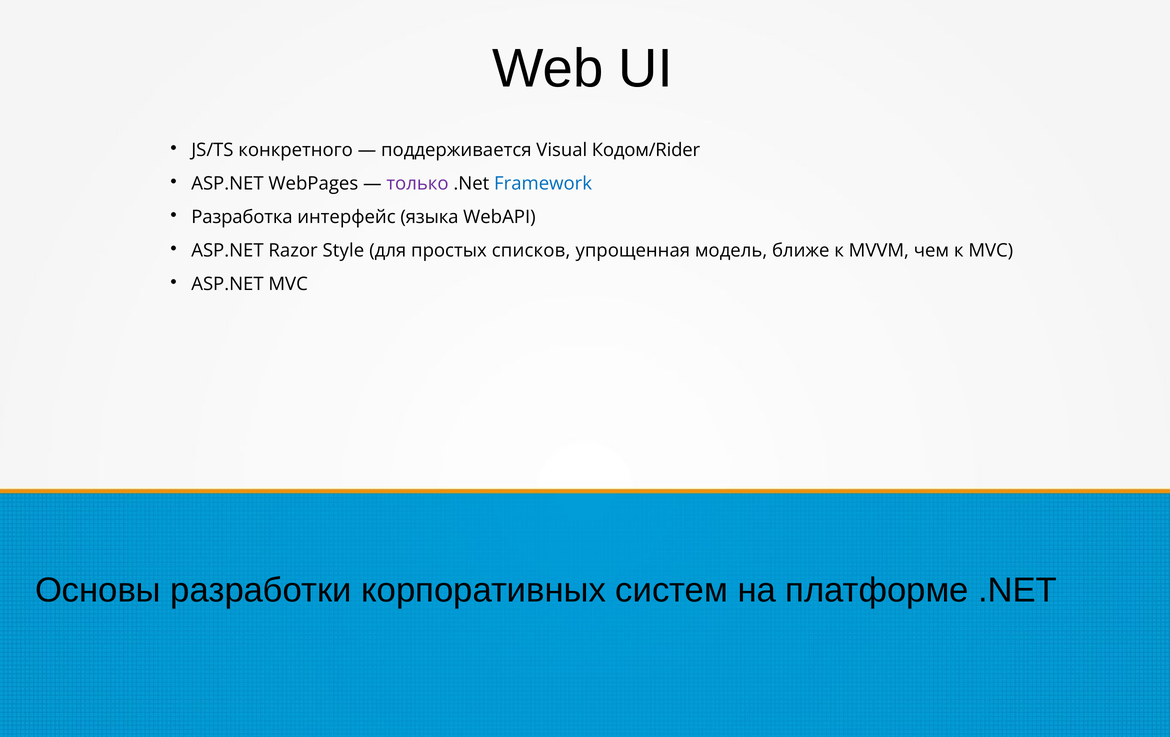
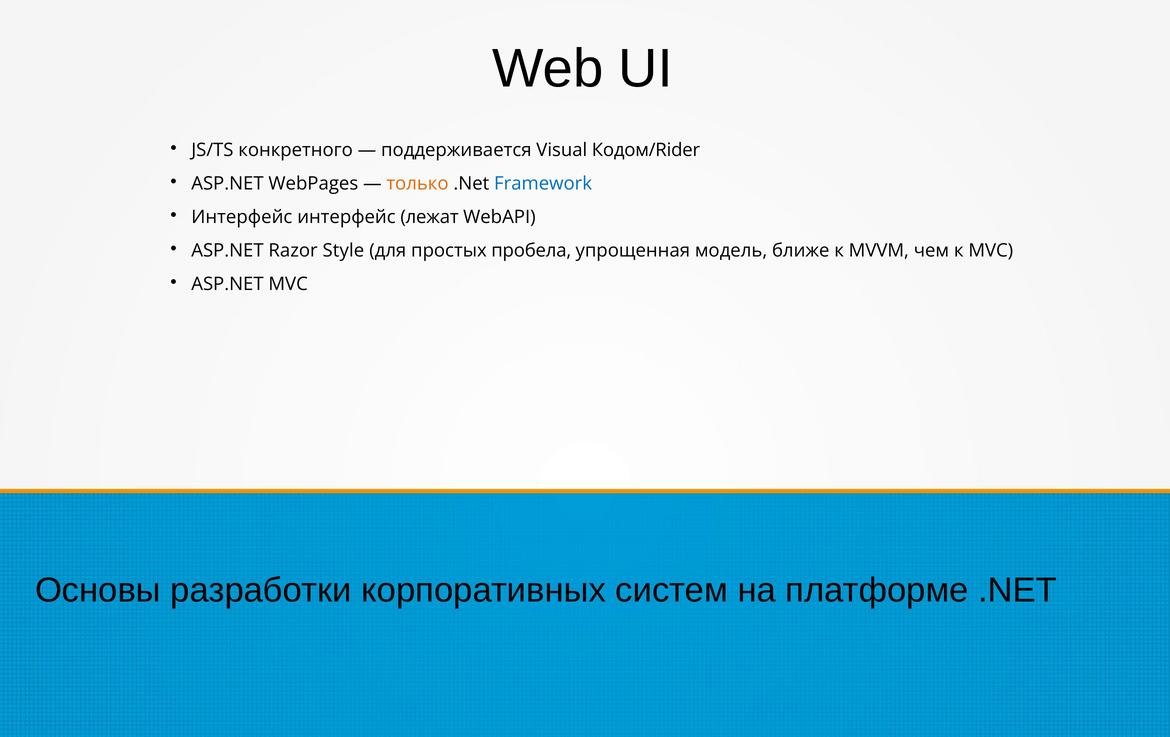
только colour: purple -> orange (417, 184)
Разработка: Разработка -> Интерфейс (242, 217)
языка: языка -> лежат (430, 217)
списков: списков -> пробела (531, 251)
